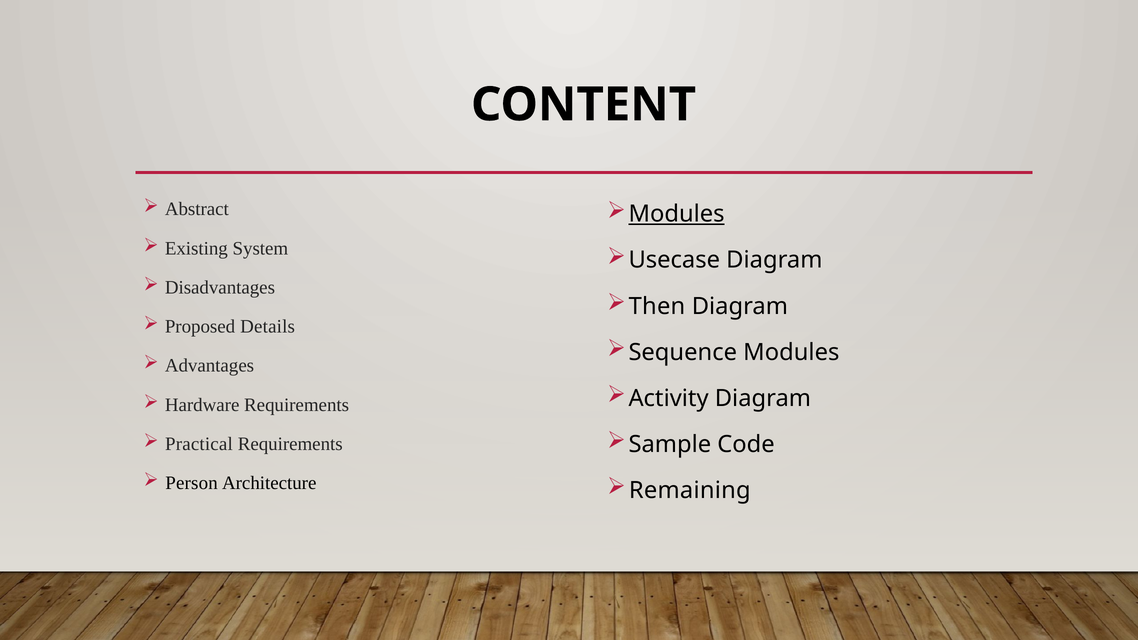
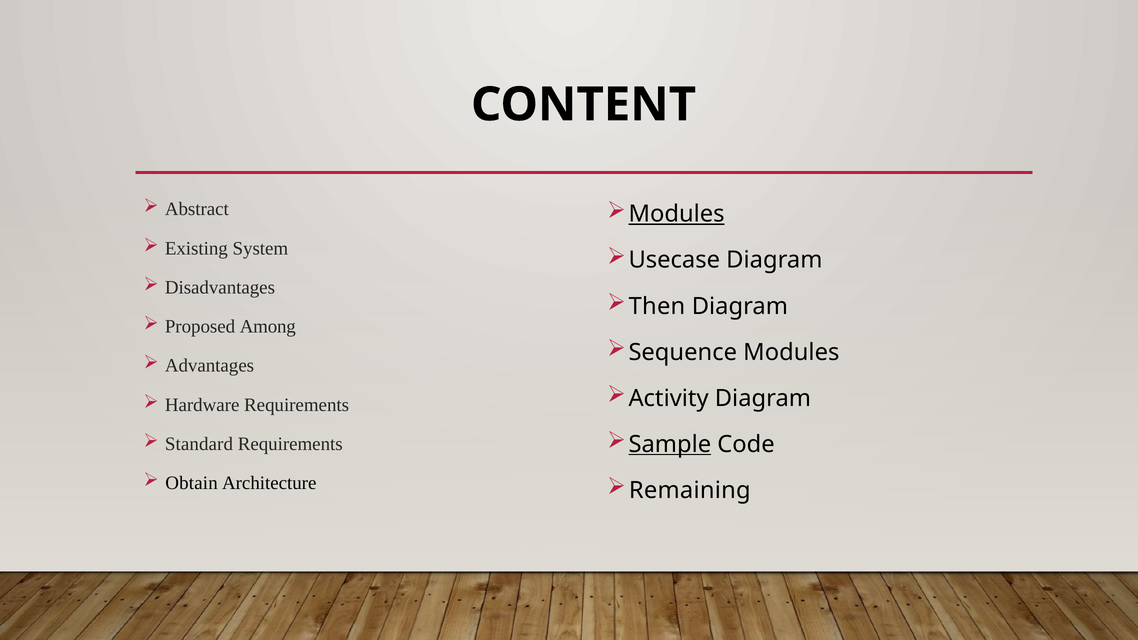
Details: Details -> Among (268, 327)
Sample underline: none -> present (670, 444)
Practical: Practical -> Standard (199, 444)
Person: Person -> Obtain (192, 483)
